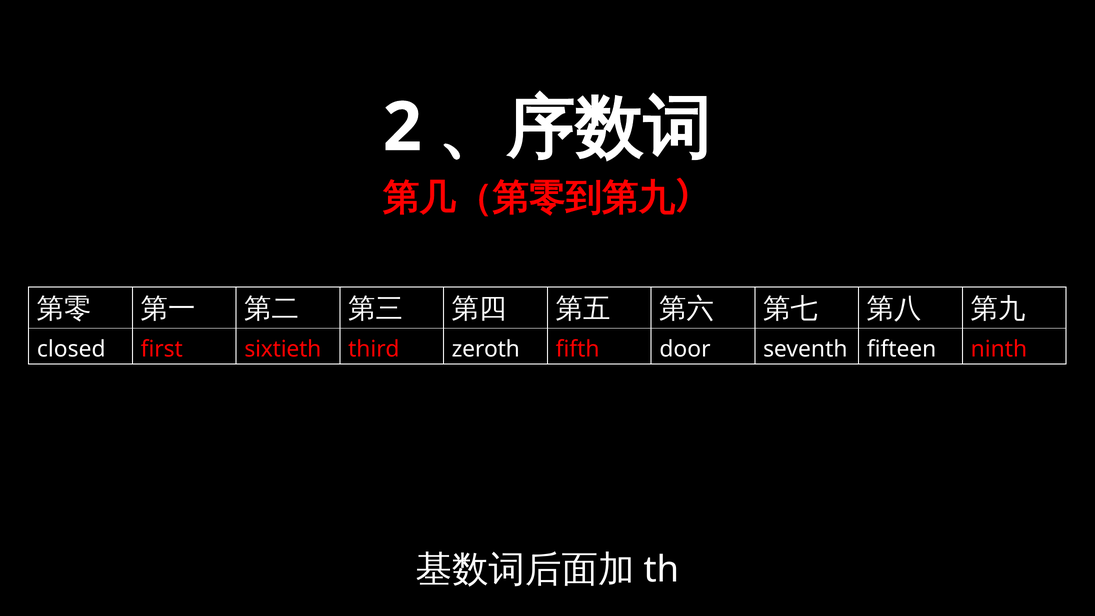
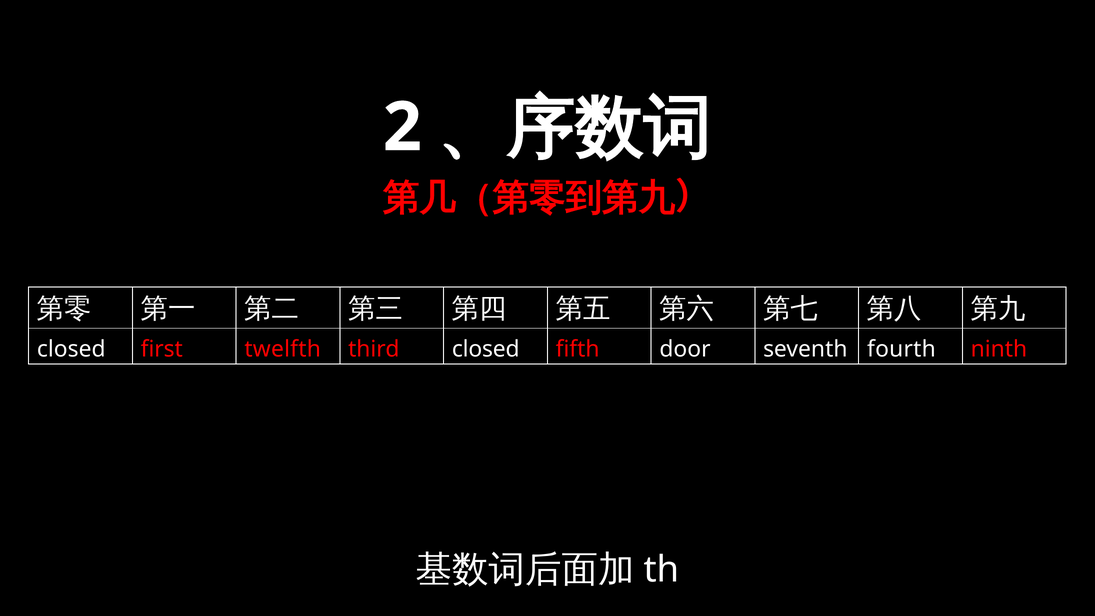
sixtieth: sixtieth -> twelfth (283, 349)
third zeroth: zeroth -> closed (486, 349)
fifteen: fifteen -> fourth (901, 349)
